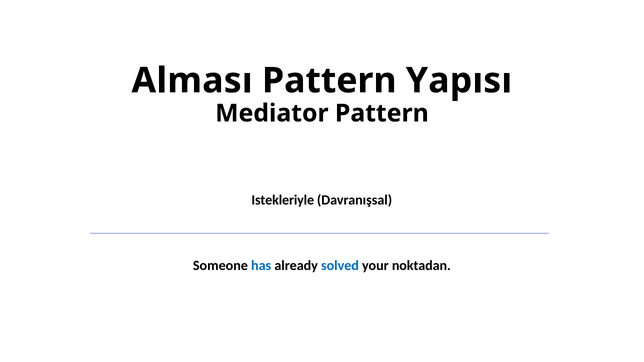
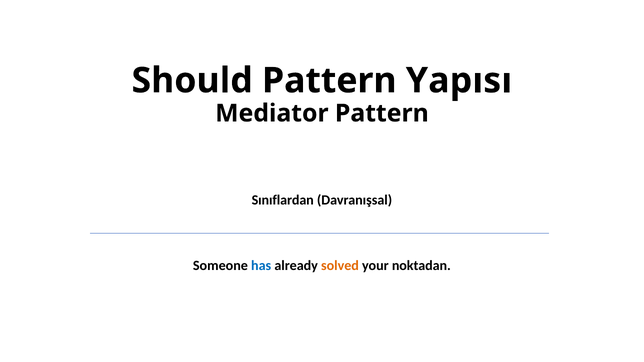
Alması: Alması -> Should (192, 81)
Istekleriyle: Istekleriyle -> Sınıflardan (283, 200)
solved colour: blue -> orange (340, 266)
